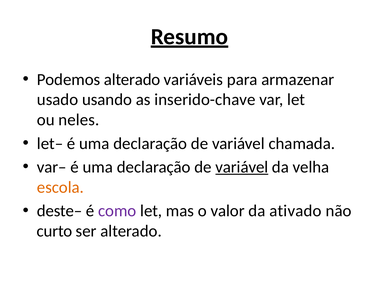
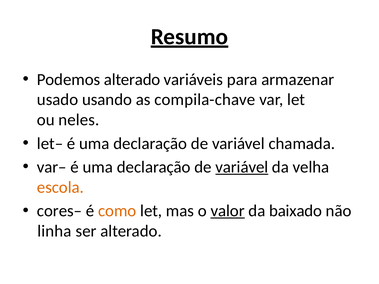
inserido-chave: inserido-chave -> compila-chave (205, 100)
deste–: deste– -> cores– (60, 211)
como colour: purple -> orange (117, 211)
valor underline: none -> present (228, 211)
ativado: ativado -> baixado (296, 211)
curto: curto -> linha (54, 231)
